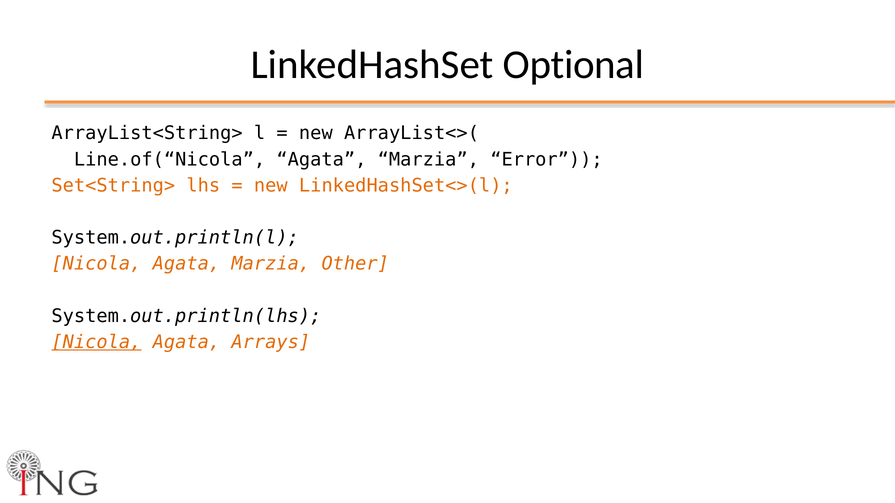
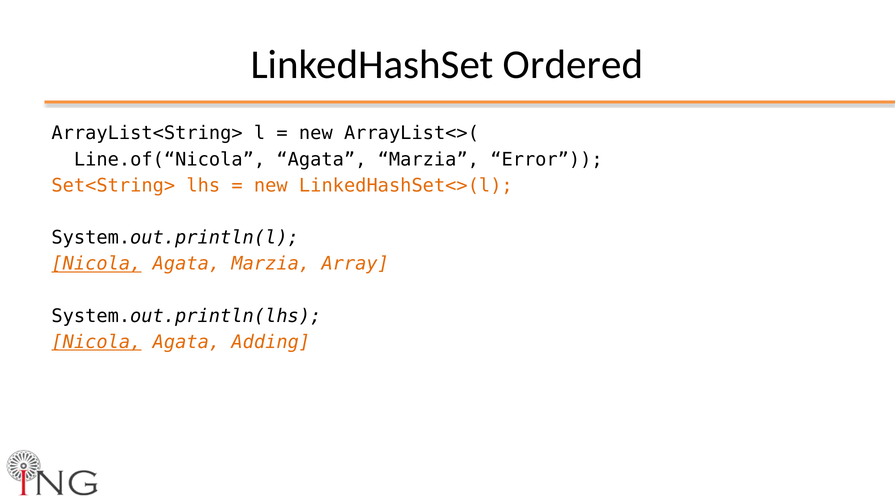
Optional: Optional -> Ordered (573, 65)
Nicola underline: none -> present (96, 264)
Other: Other -> Array (355, 264)
Arrays: Arrays -> Adding (271, 342)
